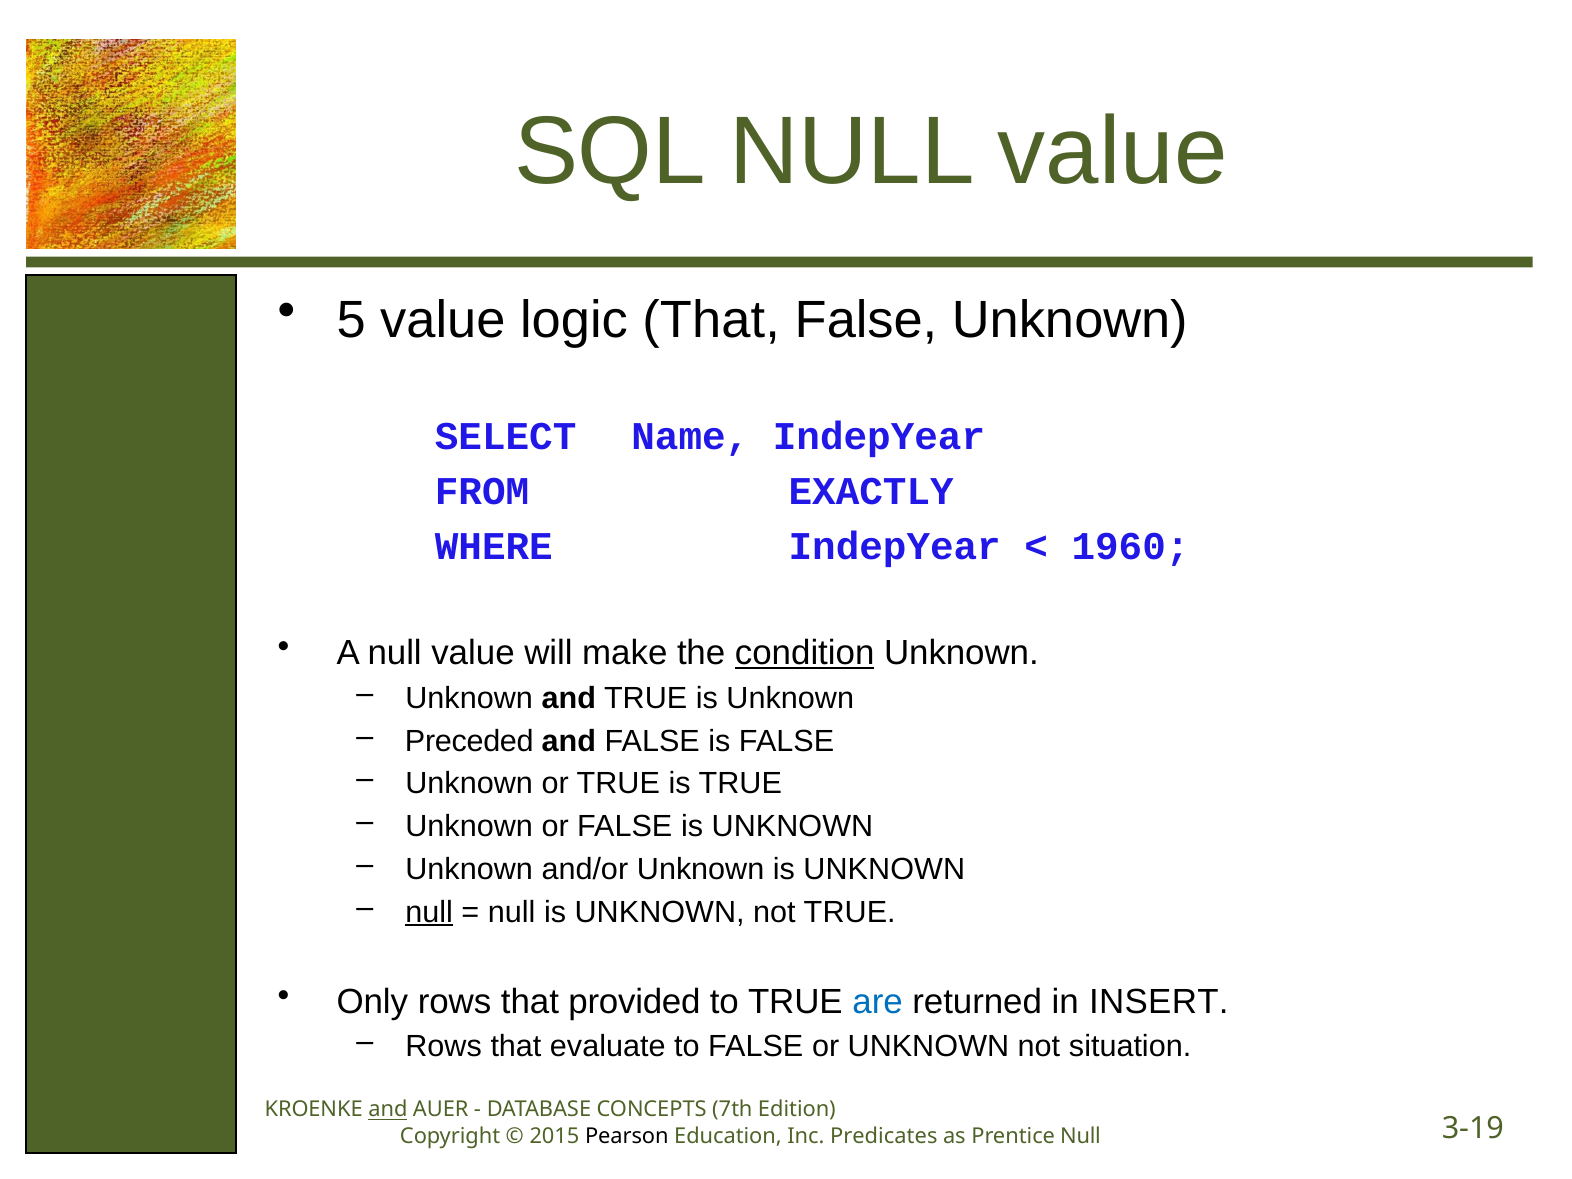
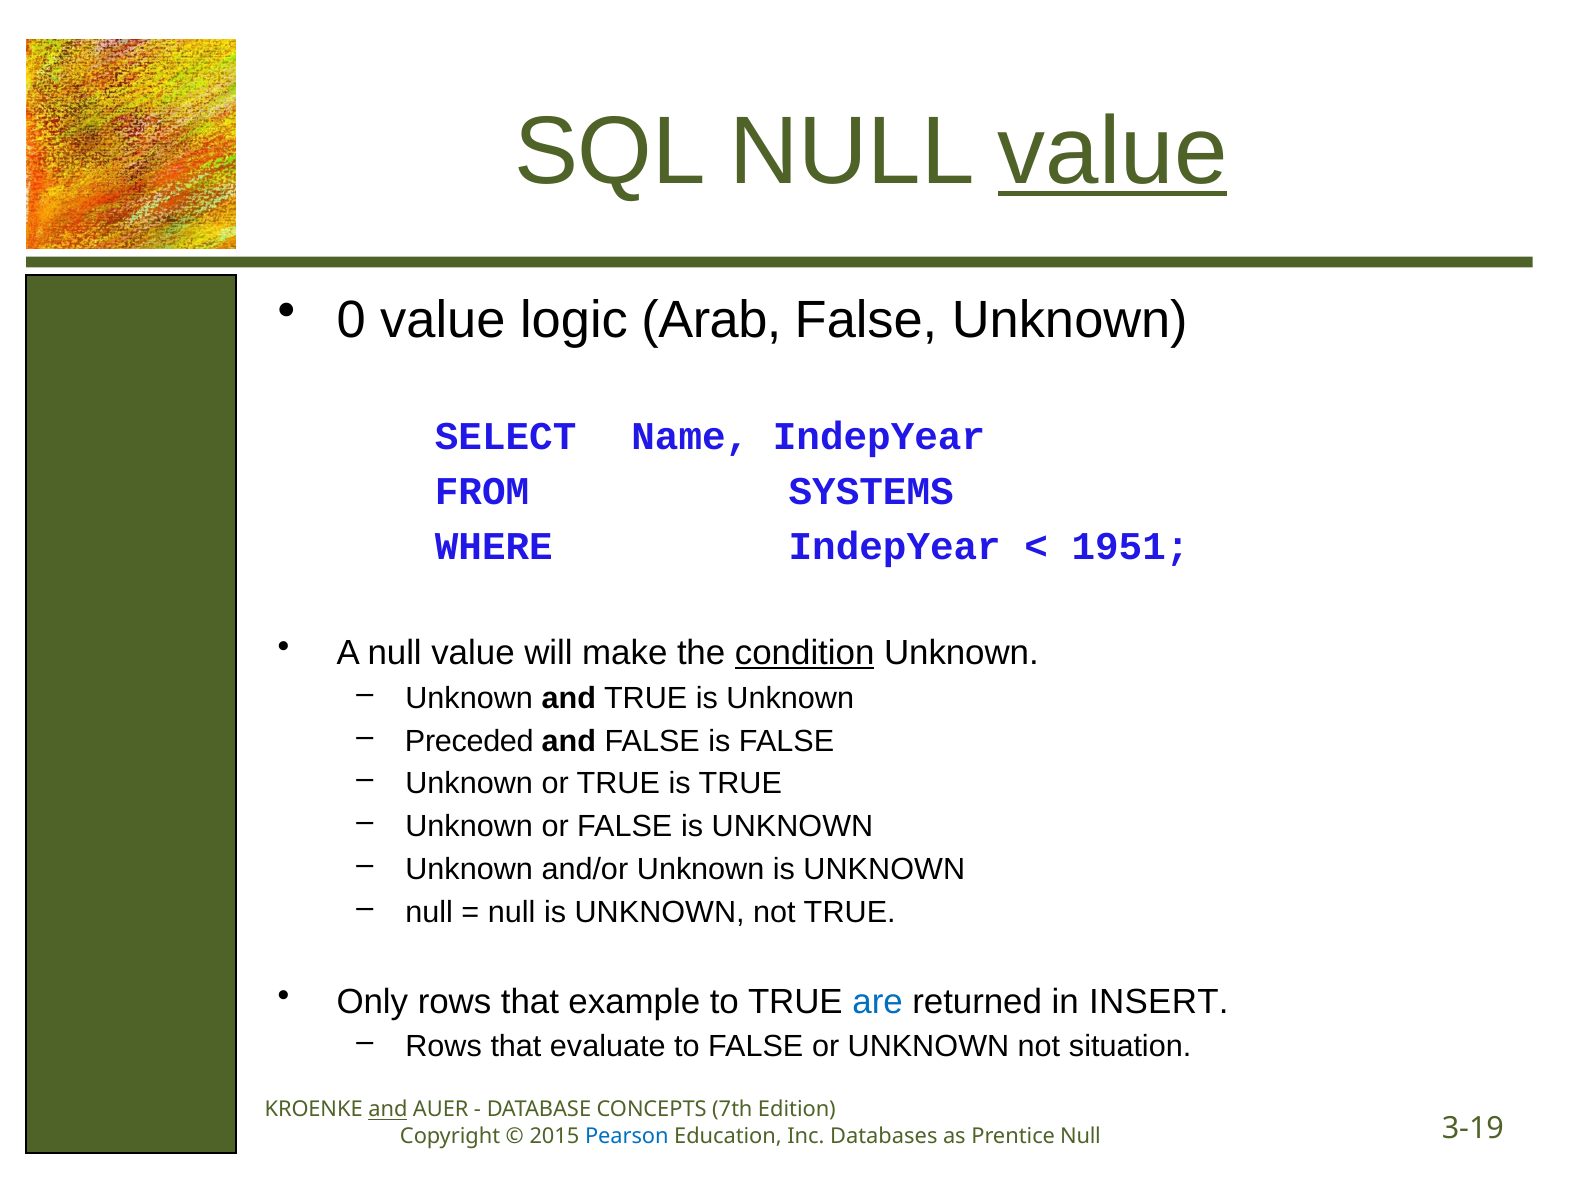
value underline: none -> present (1113, 152)
5: 5 -> 0 (351, 320)
logic That: That -> Arab (711, 320)
EXACTLY: EXACTLY -> SYSTEMS (871, 492)
1960: 1960 -> 1951 (1131, 547)
null underline: present -> none (429, 912)
provided: provided -> example (634, 1002)
Pearson colour: black -> blue (627, 1136)
Predicates: Predicates -> Databases (884, 1136)
